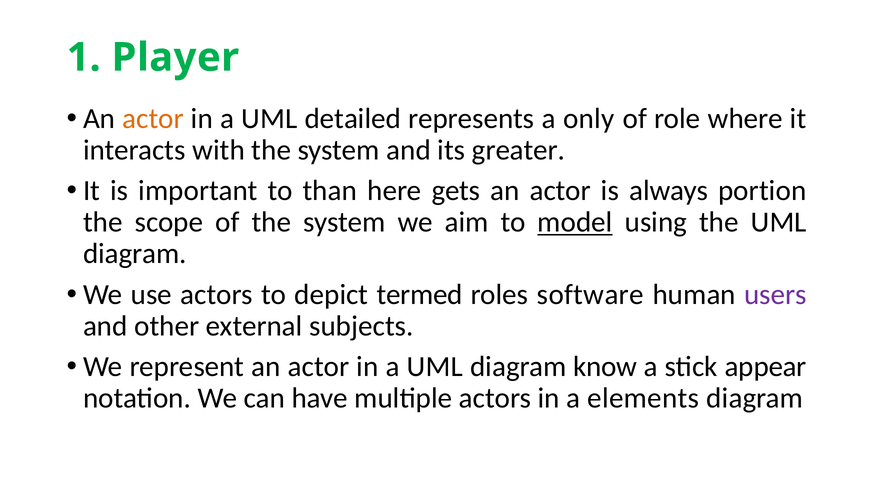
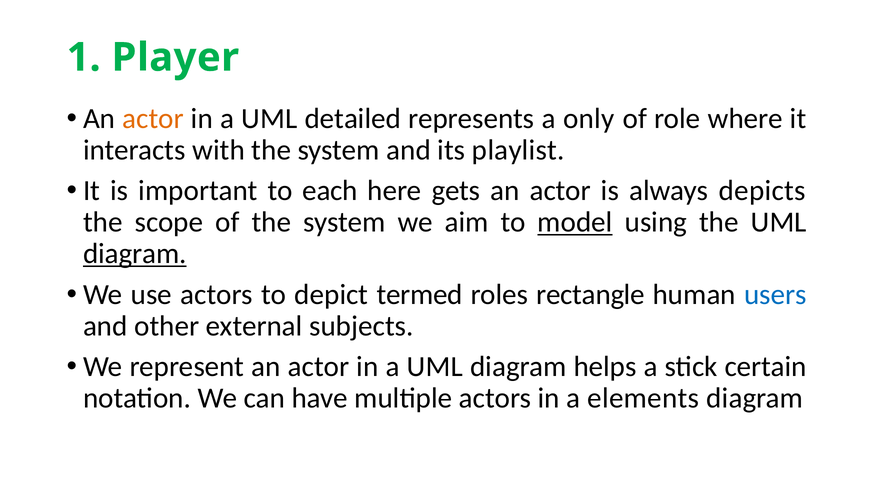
greater: greater -> playlist (518, 150)
than: than -> each (330, 191)
portion: portion -> depicts (762, 191)
diagram underline: none -> present (135, 254)
software: software -> rectangle (591, 294)
users colour: purple -> blue (775, 294)
know: know -> helps (605, 366)
appear: appear -> certain (766, 366)
